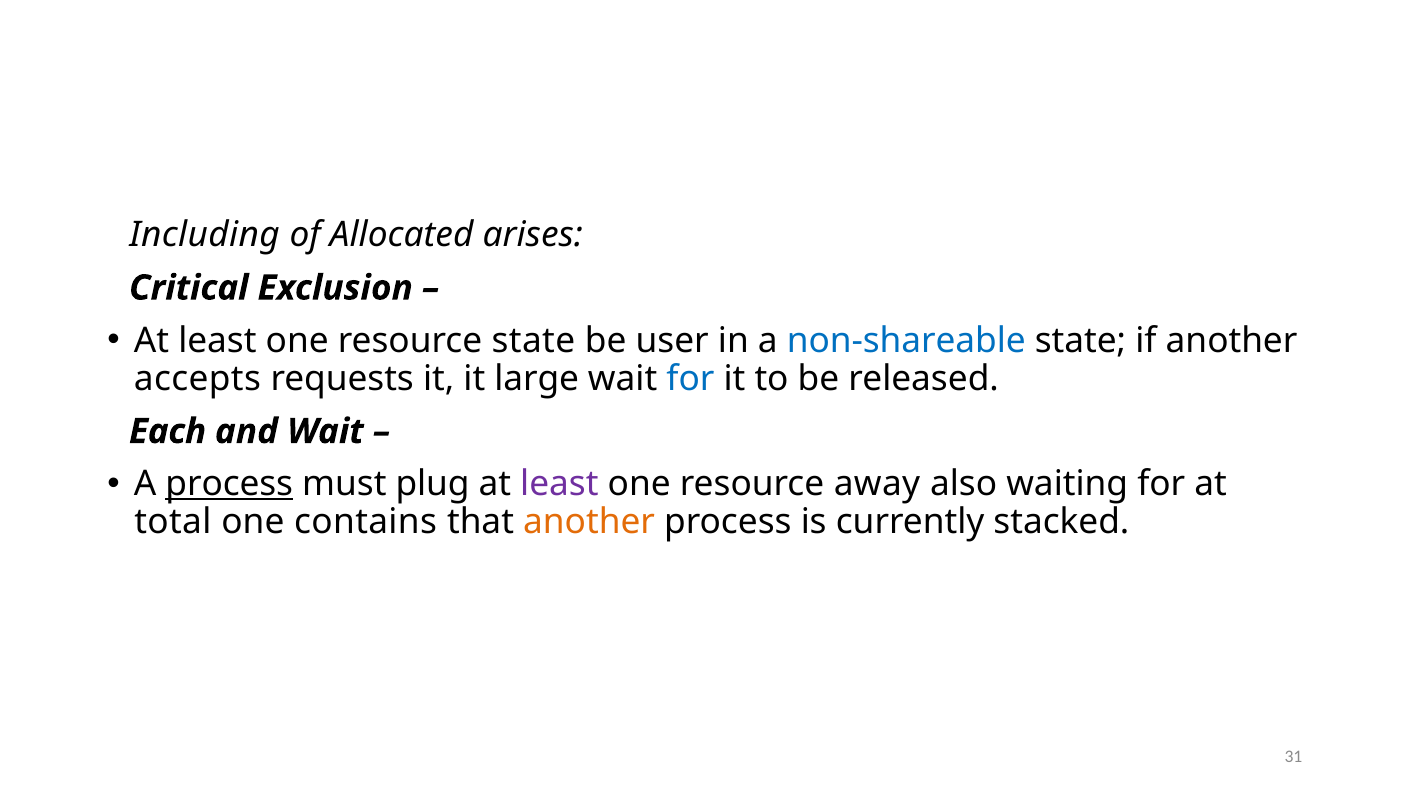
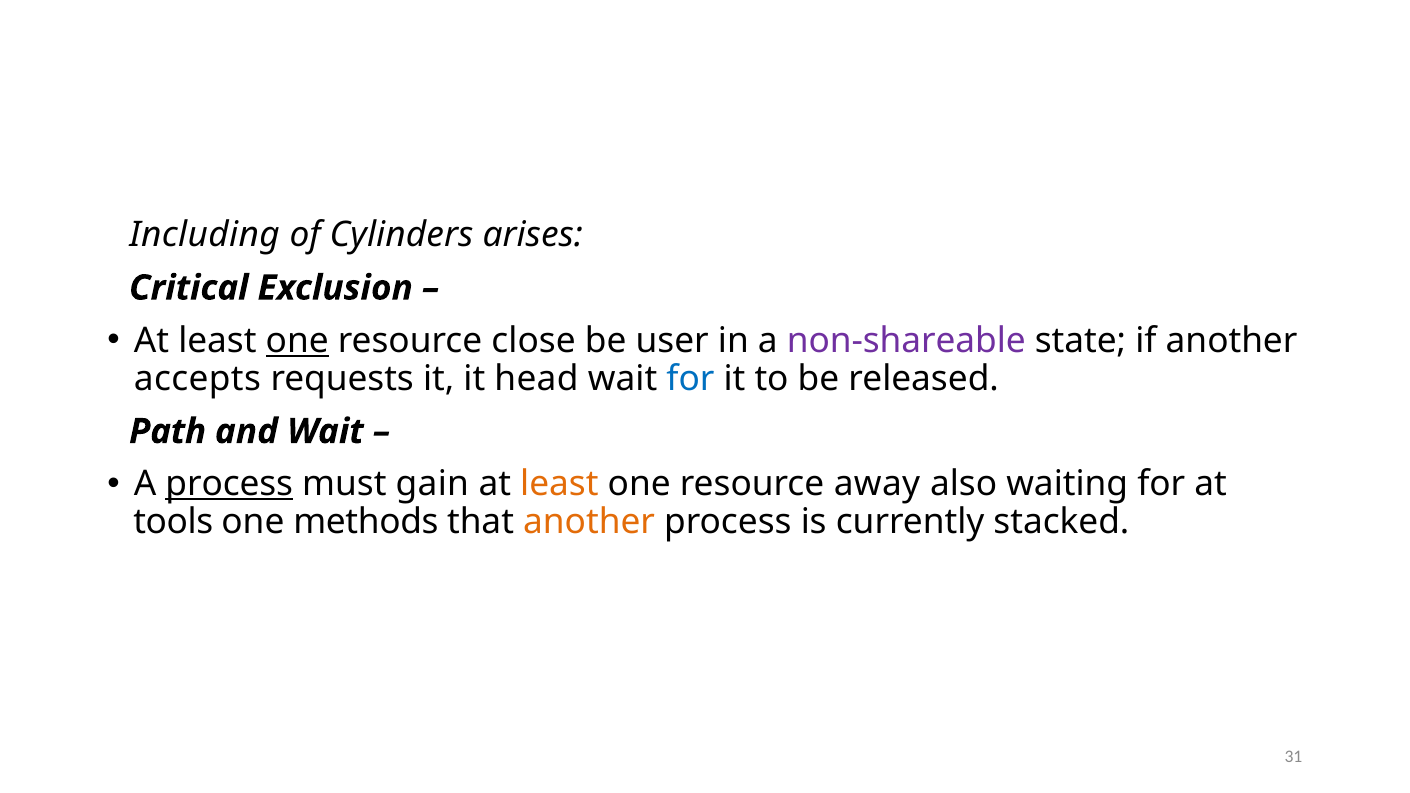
Allocated: Allocated -> Cylinders (402, 235)
one underline: none -> present (297, 341)
resource state: state -> close (534, 341)
non-shareable colour: blue -> purple (906, 341)
large: large -> head (536, 379)
Each: Each -> Path (168, 432)
plug: plug -> gain (432, 484)
least colour: purple -> orange (559, 484)
total: total -> tools (173, 522)
contains: contains -> methods (366, 522)
